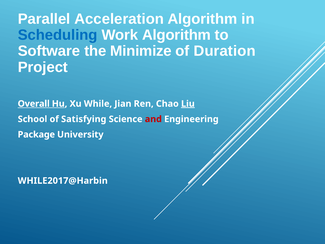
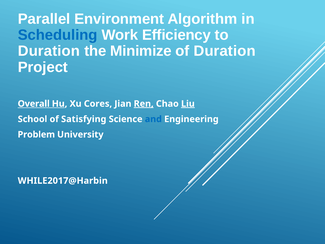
Acceleration: Acceleration -> Environment (119, 19)
Work Algorithm: Algorithm -> Efficiency (177, 35)
Software: Software -> Duration (49, 51)
While: While -> Cores (98, 104)
Ren underline: none -> present (144, 104)
and colour: red -> blue (153, 119)
Package: Package -> Problem (36, 134)
